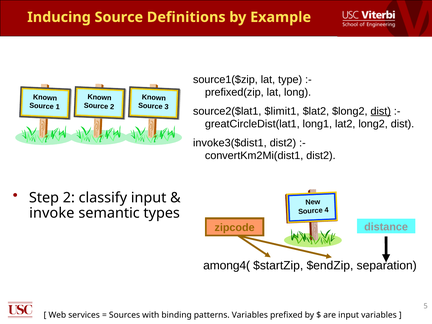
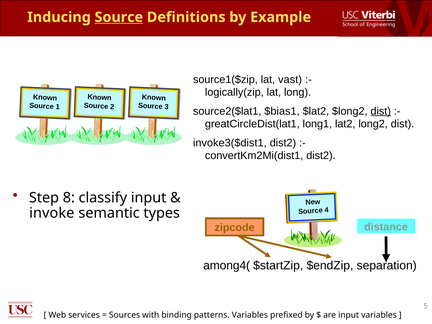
Source underline: none -> present (119, 17)
type: type -> vast (290, 79)
prefixed(zip: prefixed(zip -> logically(zip (234, 92)
$limit1: $limit1 -> $bias1 (282, 111)
Step 2: 2 -> 8 (69, 198)
